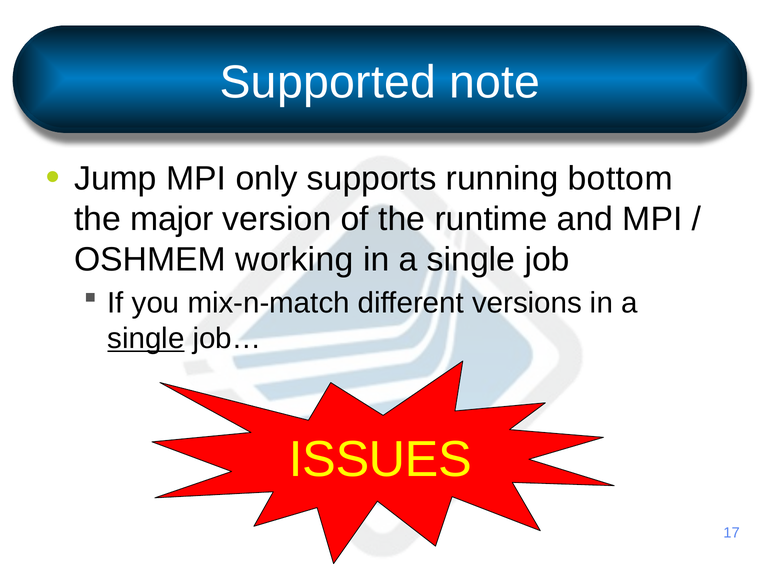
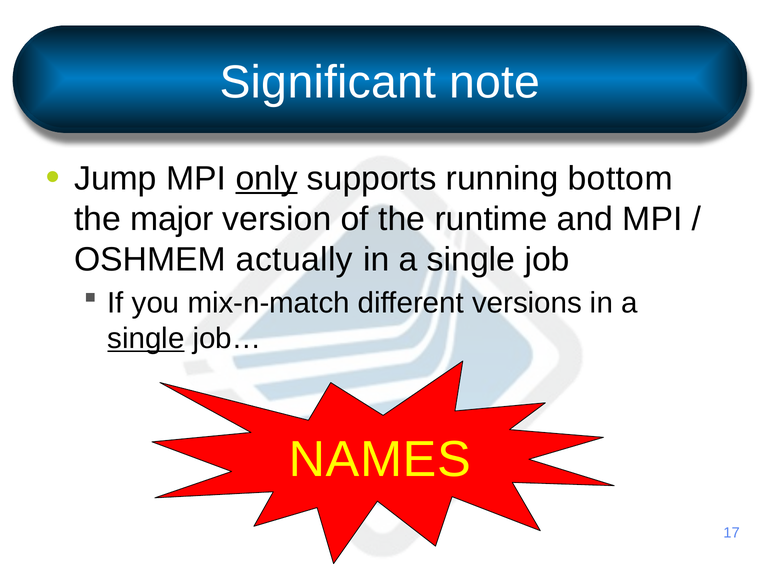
Supported: Supported -> Significant (328, 82)
only underline: none -> present (267, 178)
working: working -> actually (294, 260)
ISSUES: ISSUES -> NAMES (380, 460)
